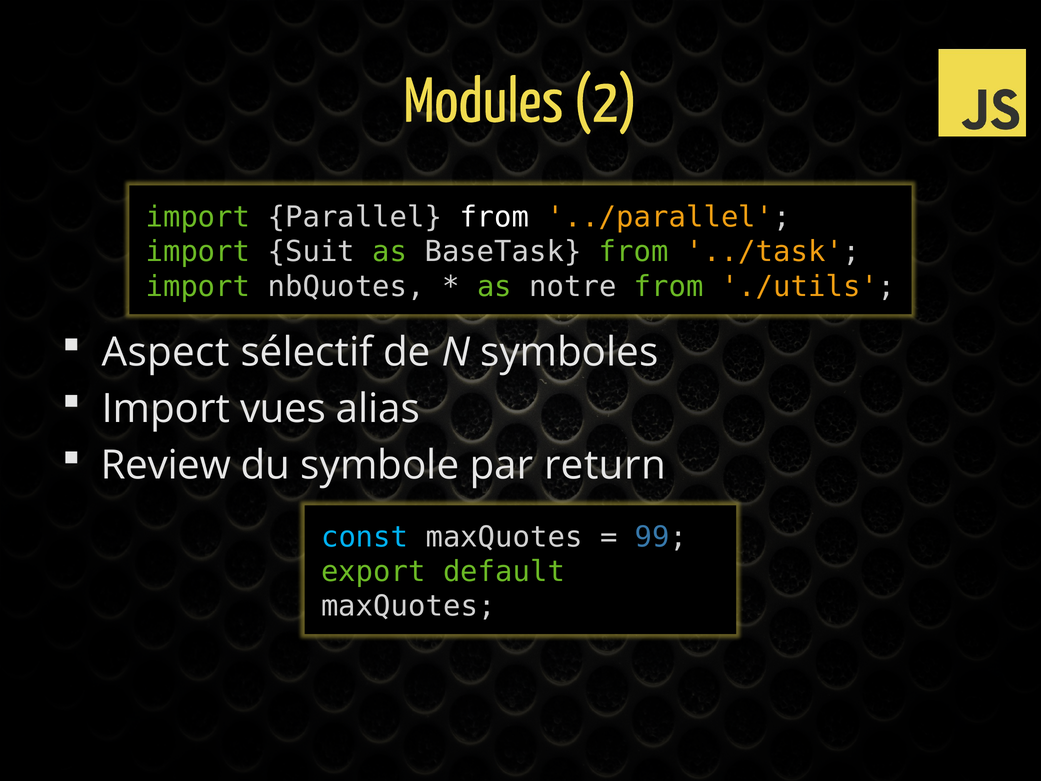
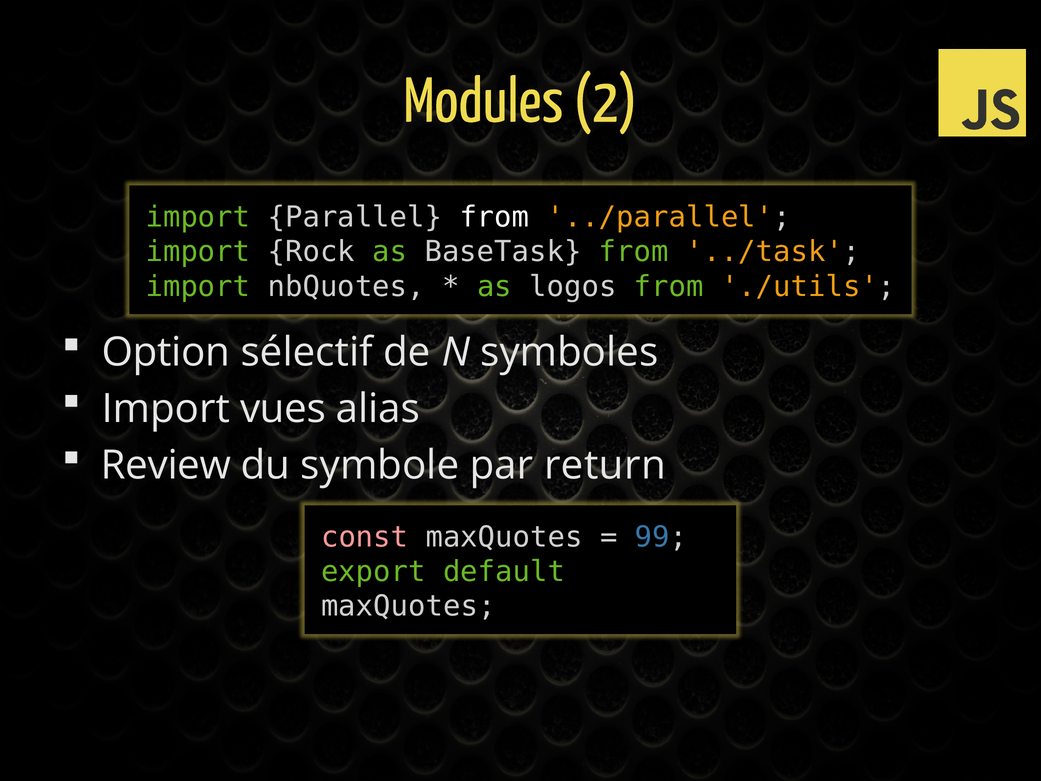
Suit: Suit -> Rock (311, 252)
notre: notre -> logos (573, 287)
Aspect: Aspect -> Option (166, 352)
const colour: light blue -> pink (365, 537)
